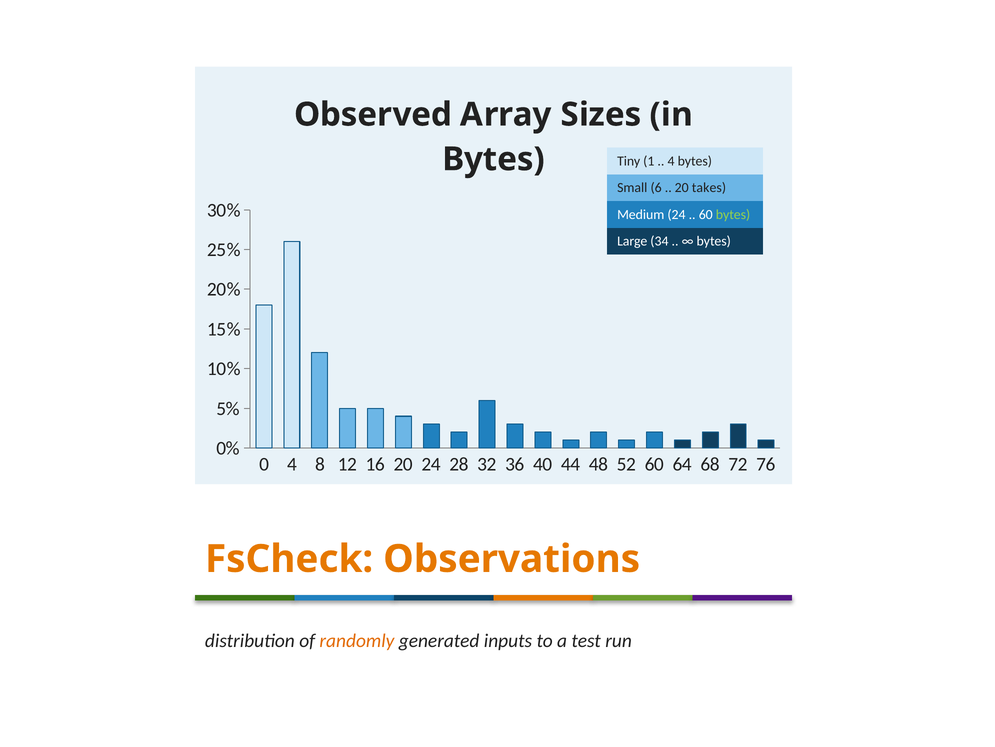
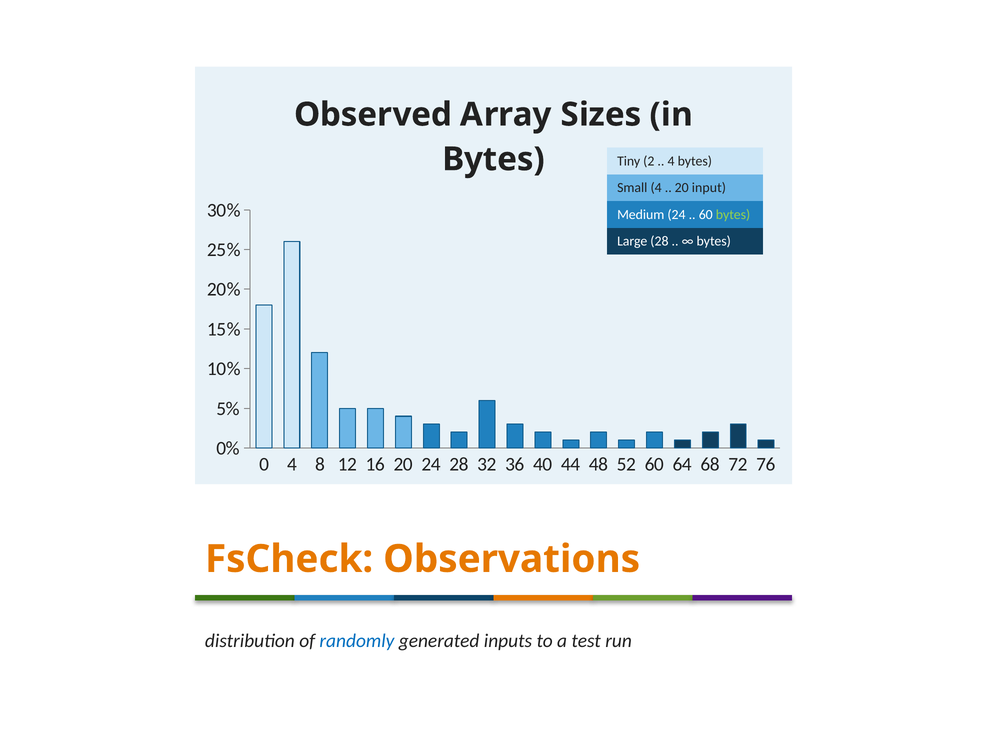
1: 1 -> 2 (649, 161)
Small 6: 6 -> 4 (656, 188)
takes: takes -> input (709, 188)
Large 34: 34 -> 28 (659, 241)
randomly colour: orange -> blue (357, 640)
